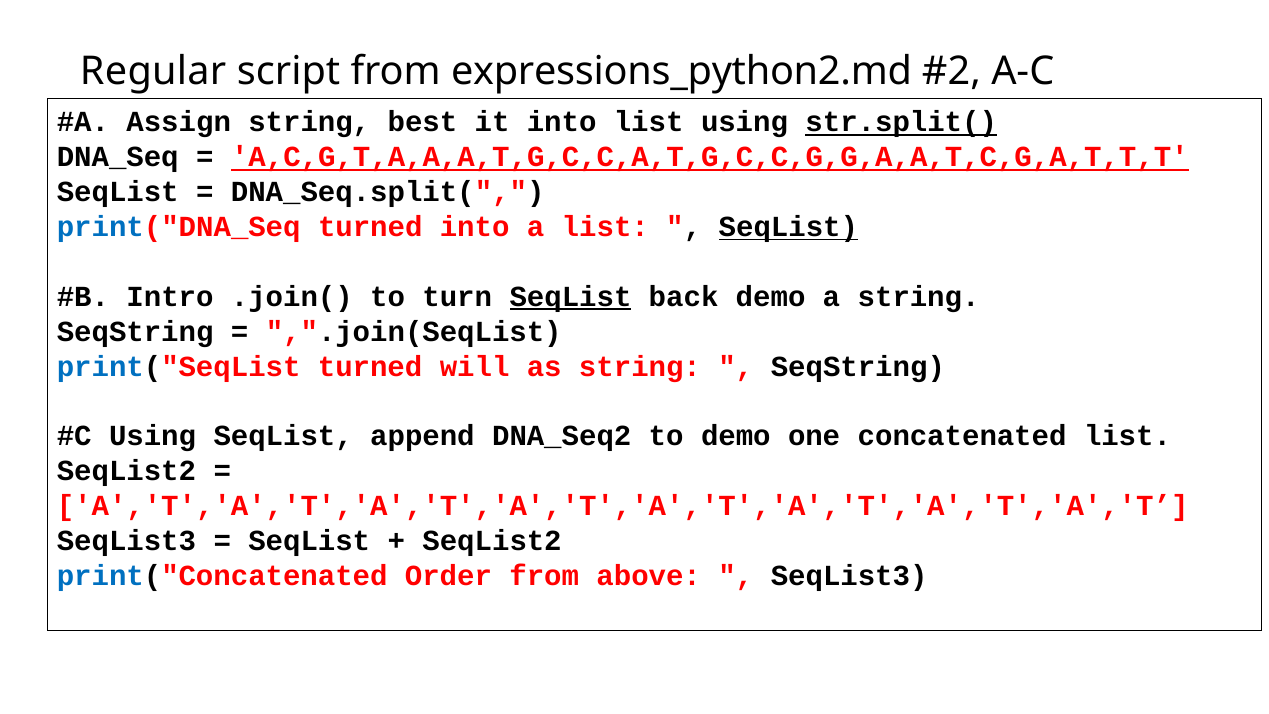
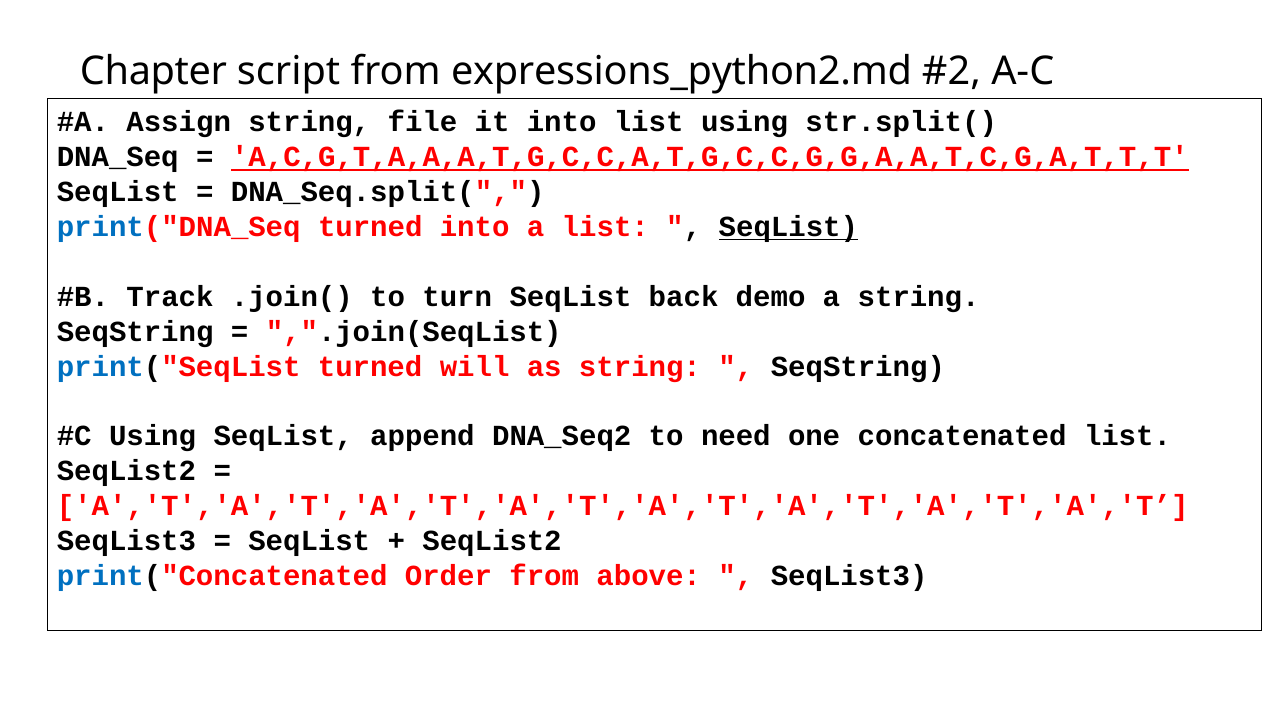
Regular: Regular -> Chapter (154, 72)
best: best -> file (422, 122)
str.split( underline: present -> none (901, 122)
Intro: Intro -> Track (170, 297)
SeqList underline: present -> none (570, 297)
to demo: demo -> need (736, 436)
